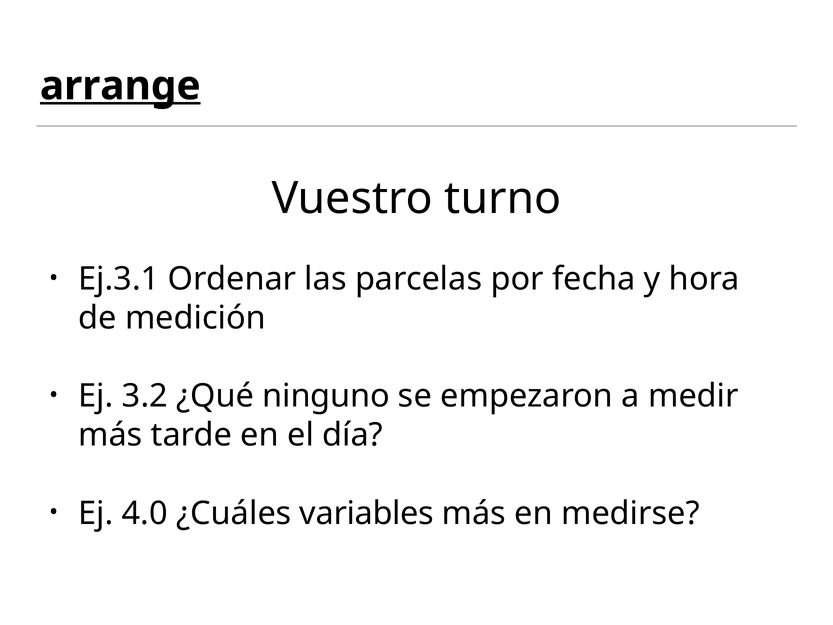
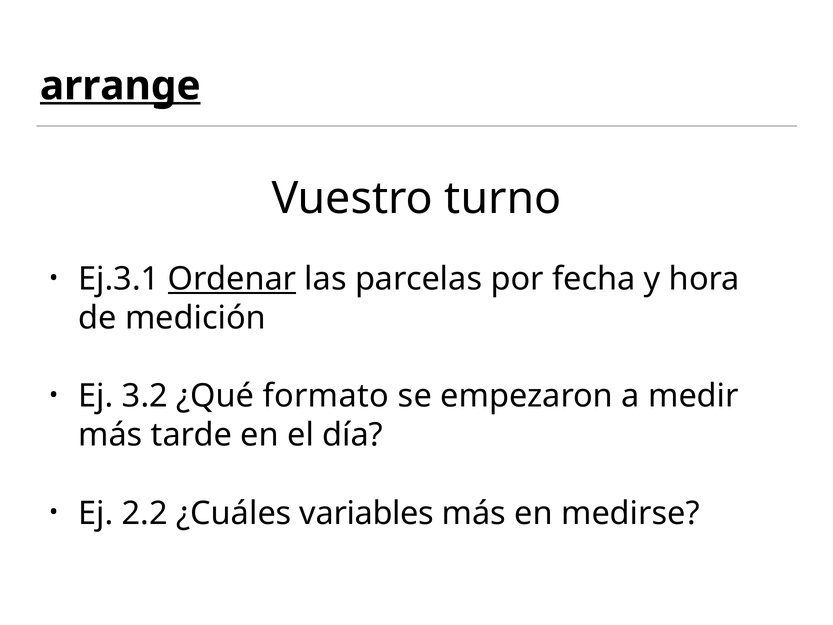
Ordenar underline: none -> present (232, 279)
ninguno: ninguno -> formato (326, 396)
4.0: 4.0 -> 2.2 (145, 513)
